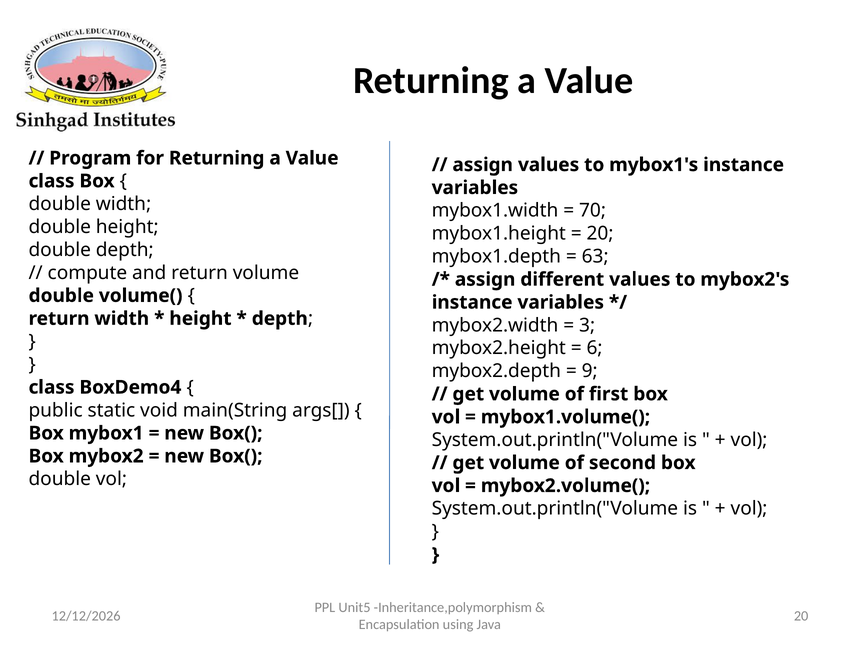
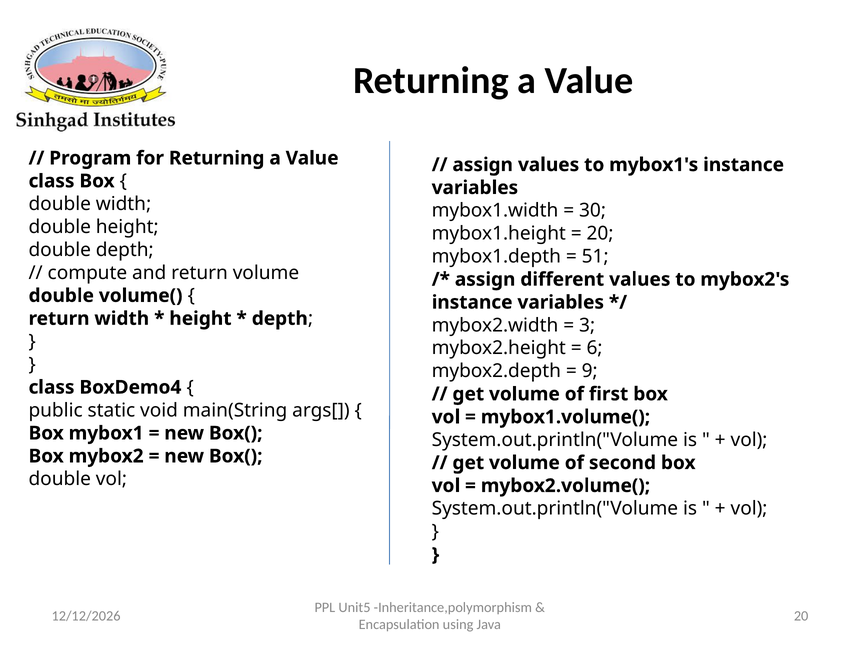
70: 70 -> 30 (593, 211)
63: 63 -> 51 (595, 257)
